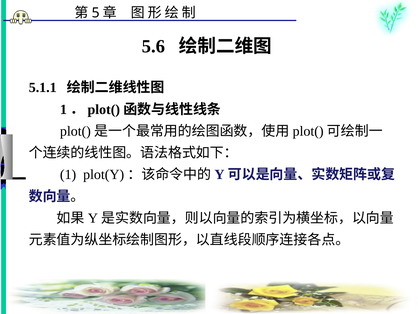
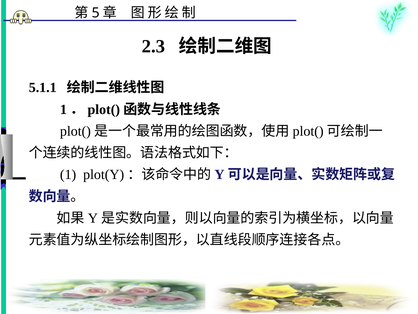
5.6: 5.6 -> 2.3 (154, 46)
